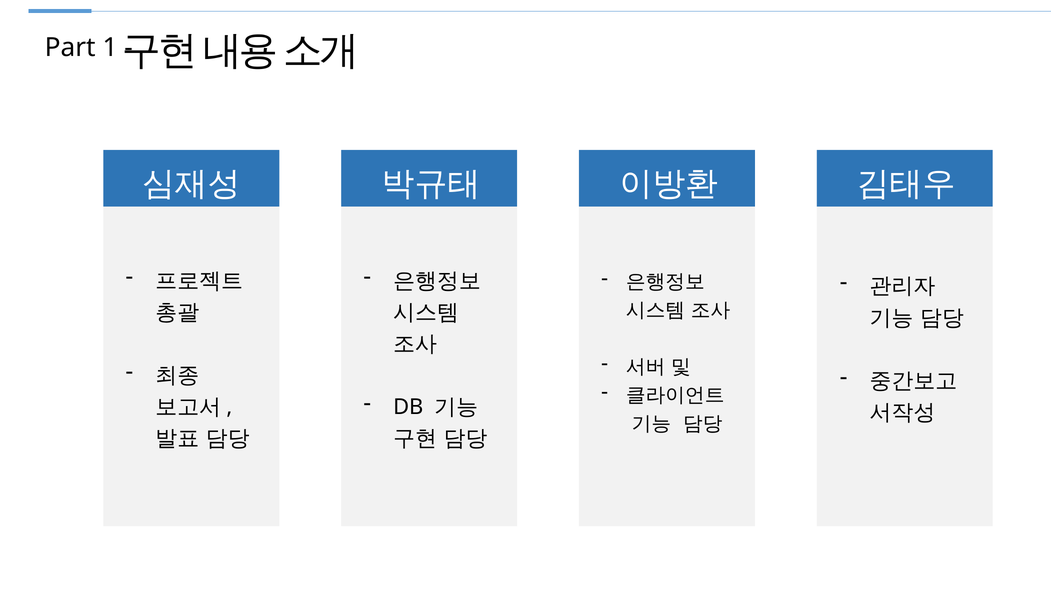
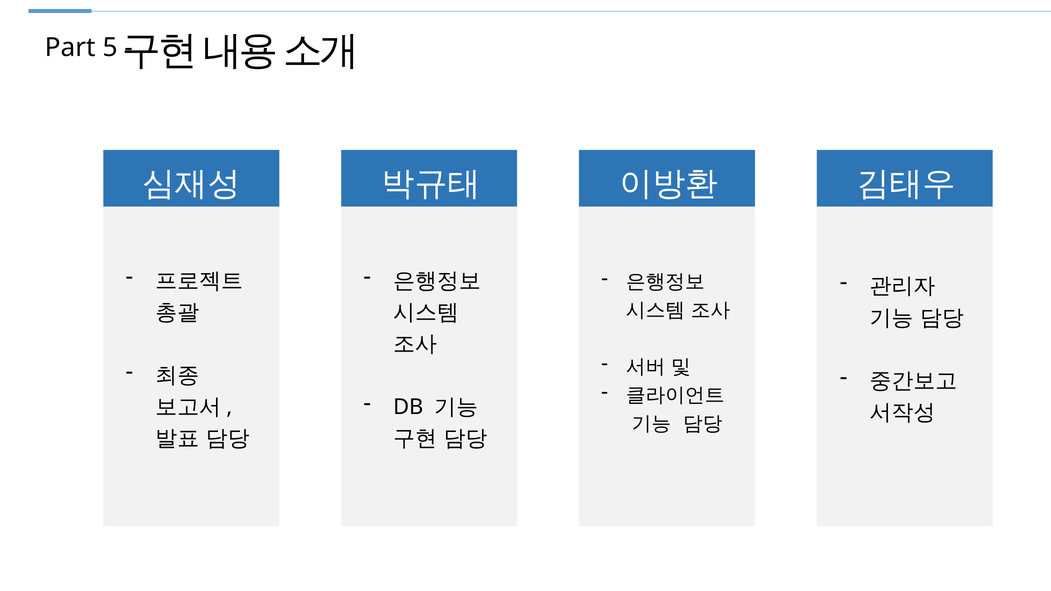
1: 1 -> 5 (110, 48)
